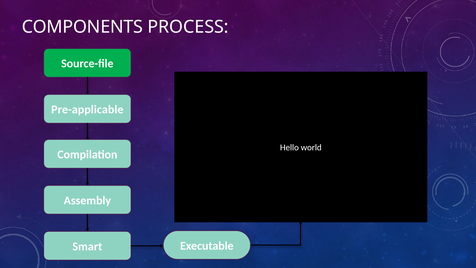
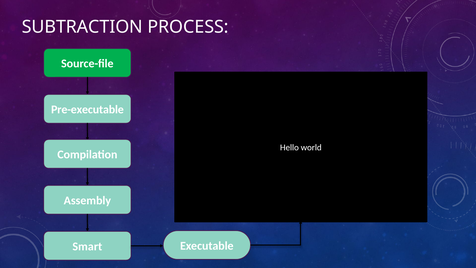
COMPONENTS: COMPONENTS -> SUBTRACTION (82, 27)
Pre-applicable: Pre-applicable -> Pre-executable (87, 110)
